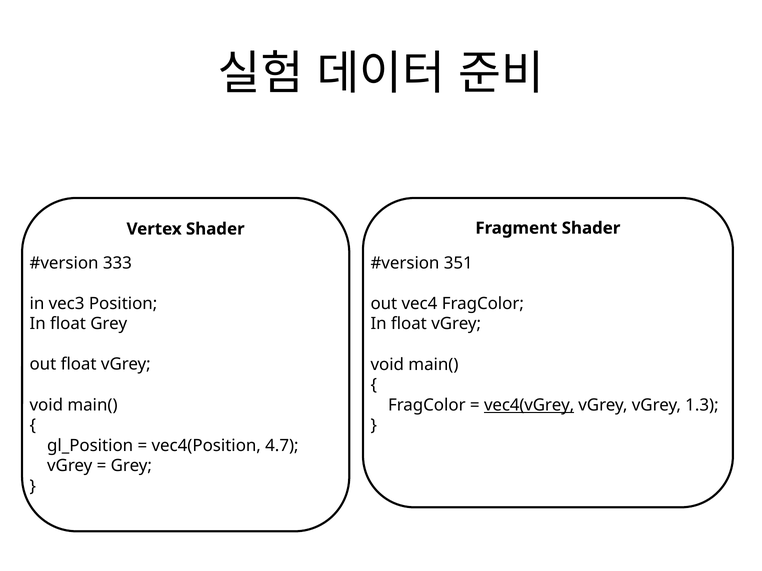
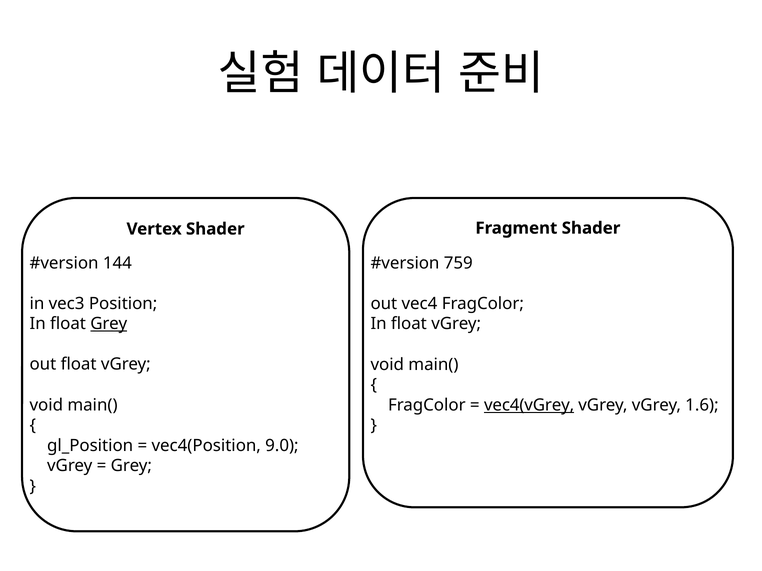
333: 333 -> 144 (117, 263)
351: 351 -> 759 (458, 263)
Grey underline: none -> present (109, 324)
1.3: 1.3 -> 1.6 (702, 405)
4.7: 4.7 -> 9.0 (282, 446)
